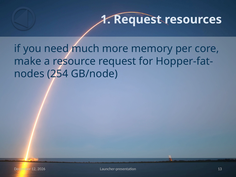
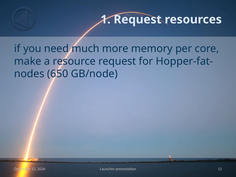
254: 254 -> 650 (58, 74)
